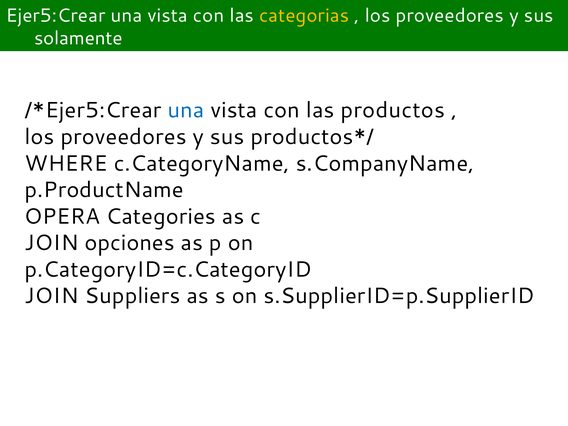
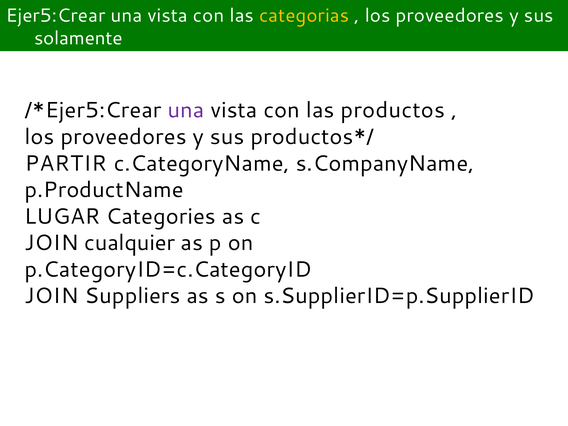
una colour: blue -> purple (186, 110)
WHERE: WHERE -> PARTIR (66, 163)
OPERA: OPERA -> LUGAR (62, 216)
opciones: opciones -> cualquier (130, 243)
